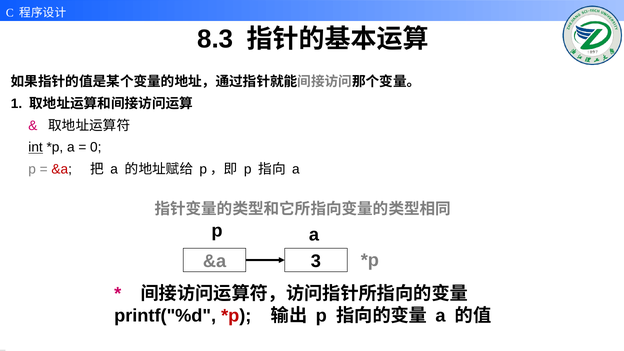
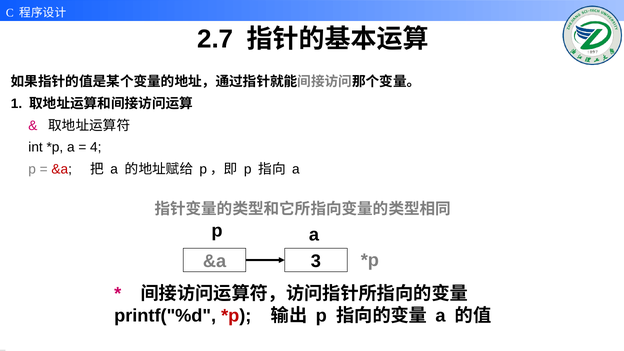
8.3: 8.3 -> 2.7 (215, 39)
int underline: present -> none (36, 147)
0: 0 -> 4 (96, 147)
